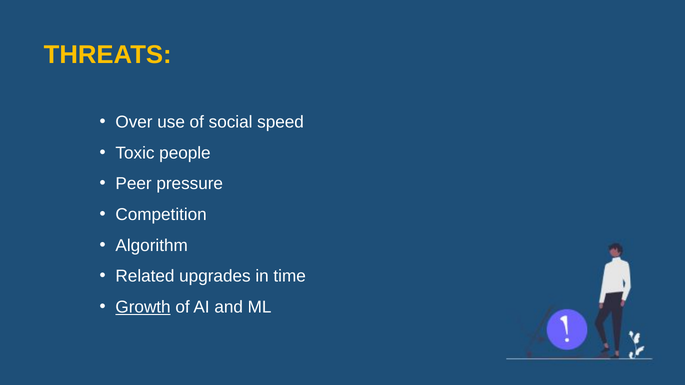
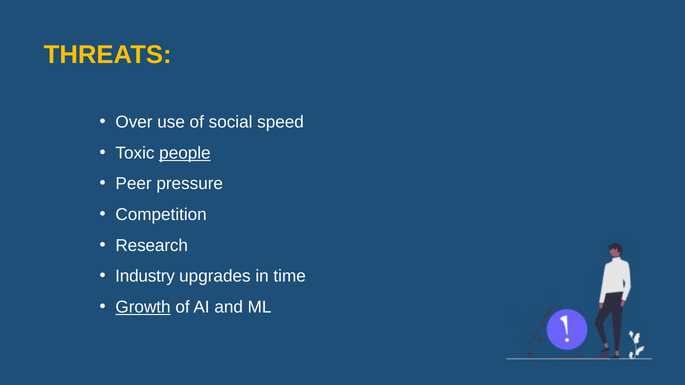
people underline: none -> present (185, 153)
Algorithm: Algorithm -> Research (152, 246)
Related: Related -> Industry (145, 276)
